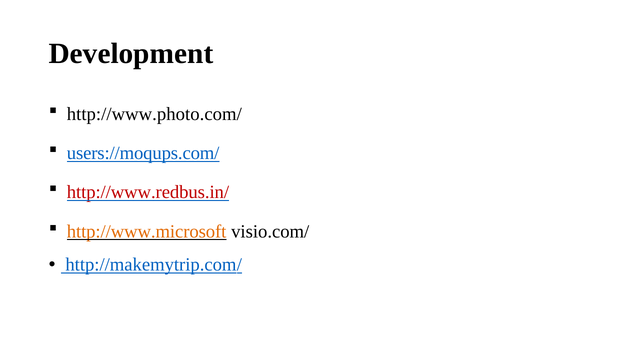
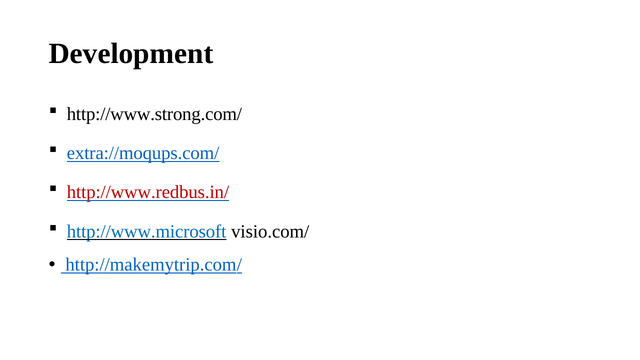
http://www.photo.com/: http://www.photo.com/ -> http://www.strong.com/ (154, 114)
users://moqups.com/: users://moqups.com/ -> extra://moqups.com/ (143, 153)
http://www.microsoft colour: orange -> blue (147, 231)
